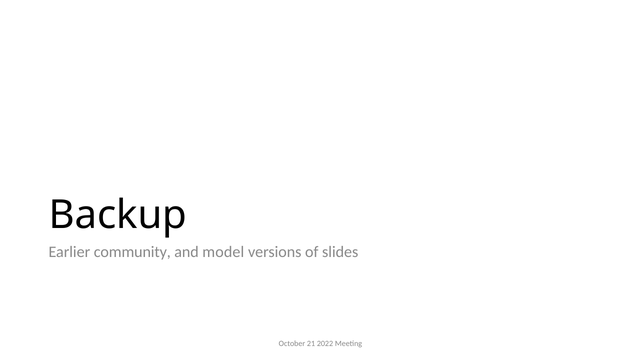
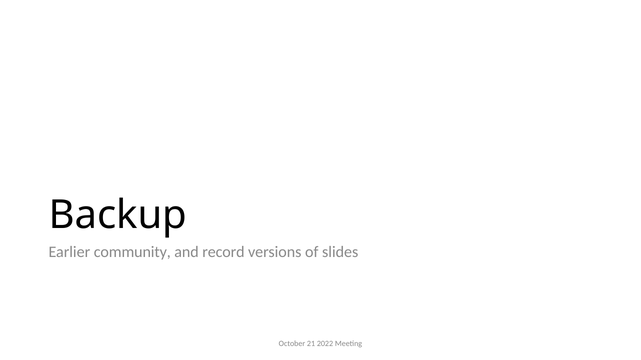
model: model -> record (223, 252)
